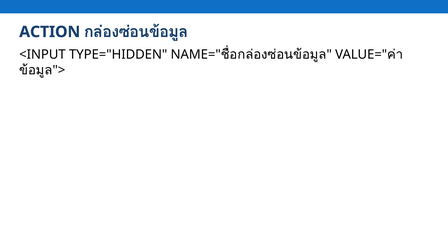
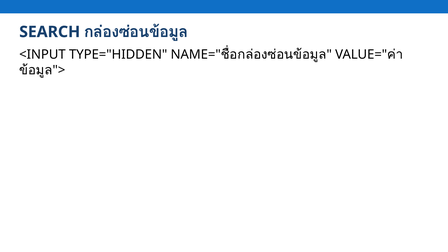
ACTION: ACTION -> SEARCH (50, 32)
